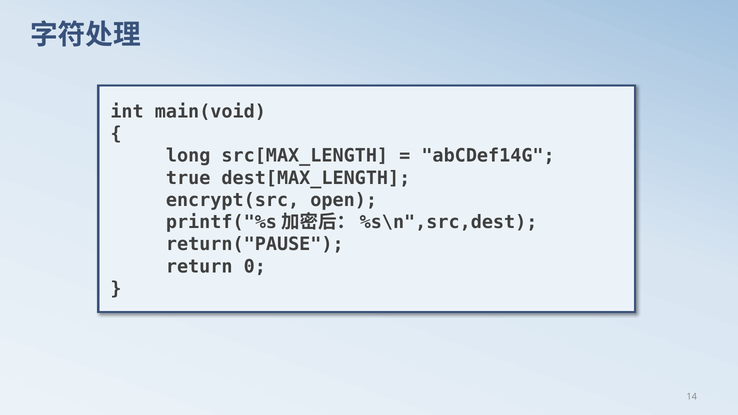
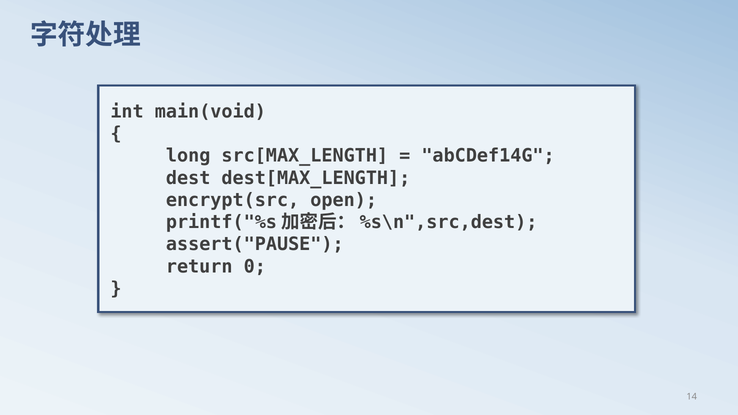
true: true -> dest (188, 178)
return("PAUSE: return("PAUSE -> assert("PAUSE (255, 244)
